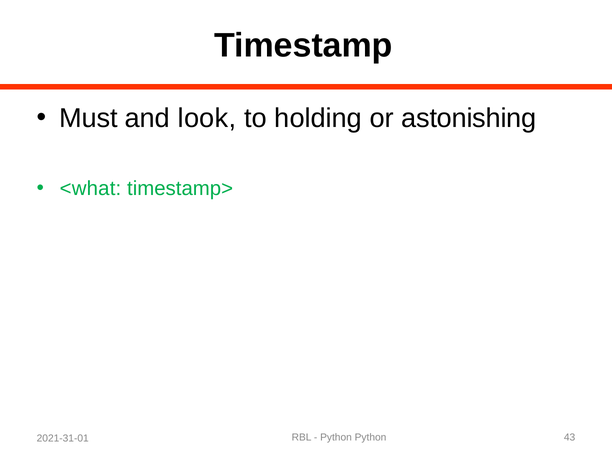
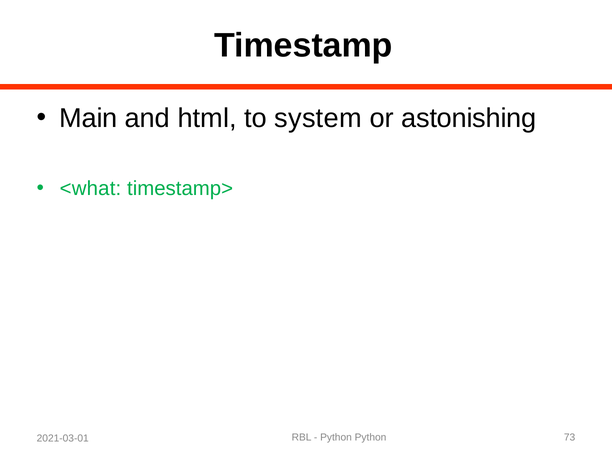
Must: Must -> Main (89, 118)
look: look -> html (207, 118)
holding: holding -> system (318, 118)
43: 43 -> 73 (570, 437)
2021-31-01: 2021-31-01 -> 2021-03-01 (63, 438)
